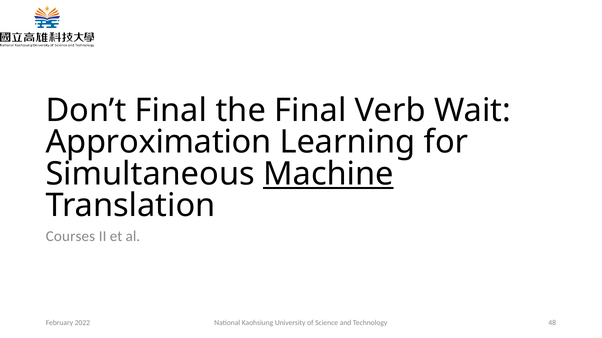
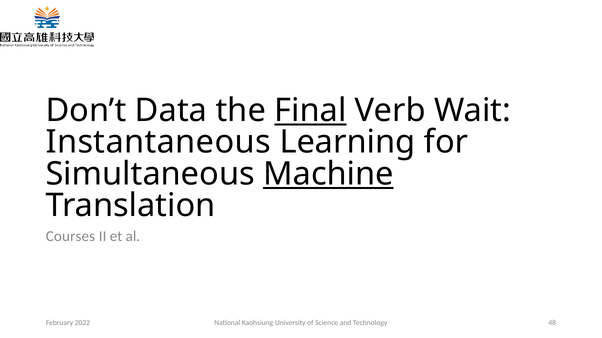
Don’t Final: Final -> Data (171, 111)
Final underline: none -> present (310, 111)
Approximation: Approximation -> Instantaneous (158, 143)
